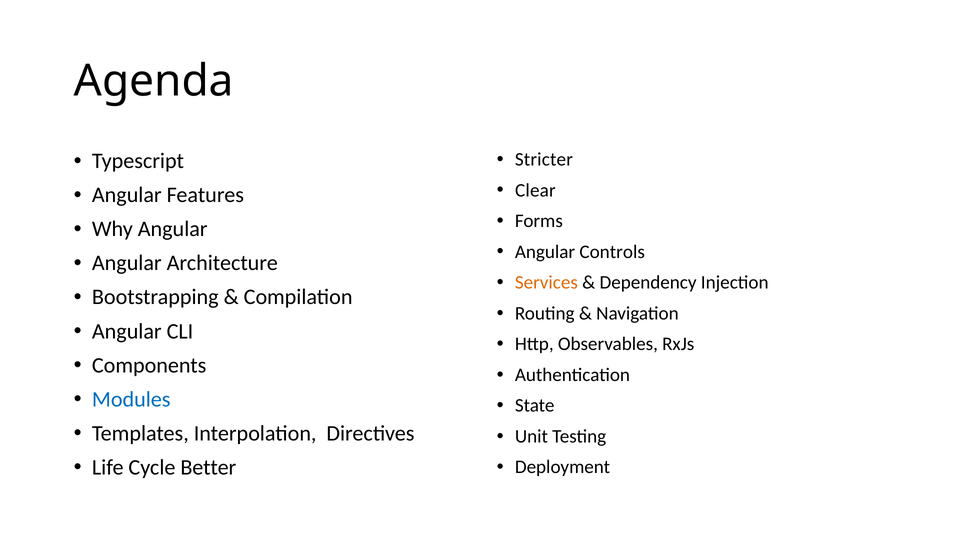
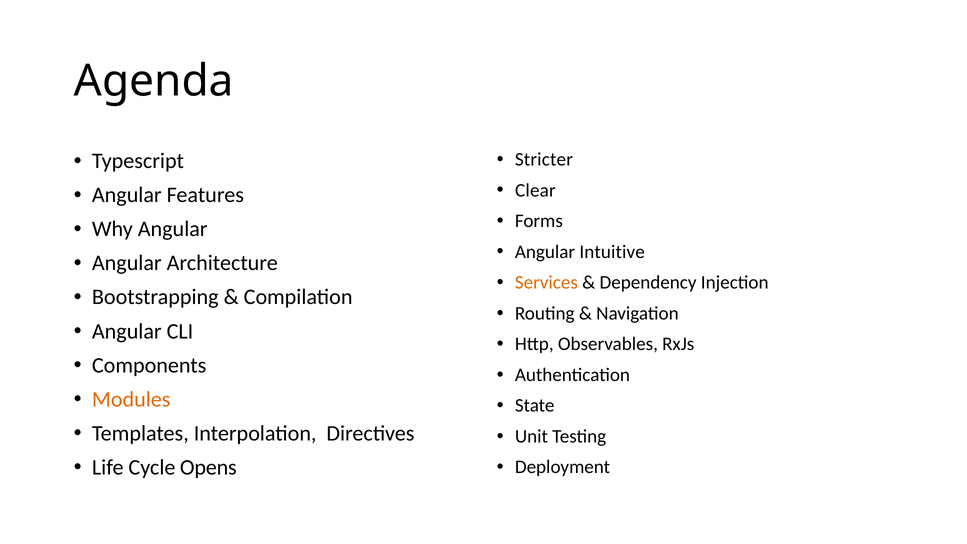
Controls: Controls -> Intuitive (612, 252)
Modules colour: blue -> orange (131, 399)
Better: Better -> Opens (208, 467)
